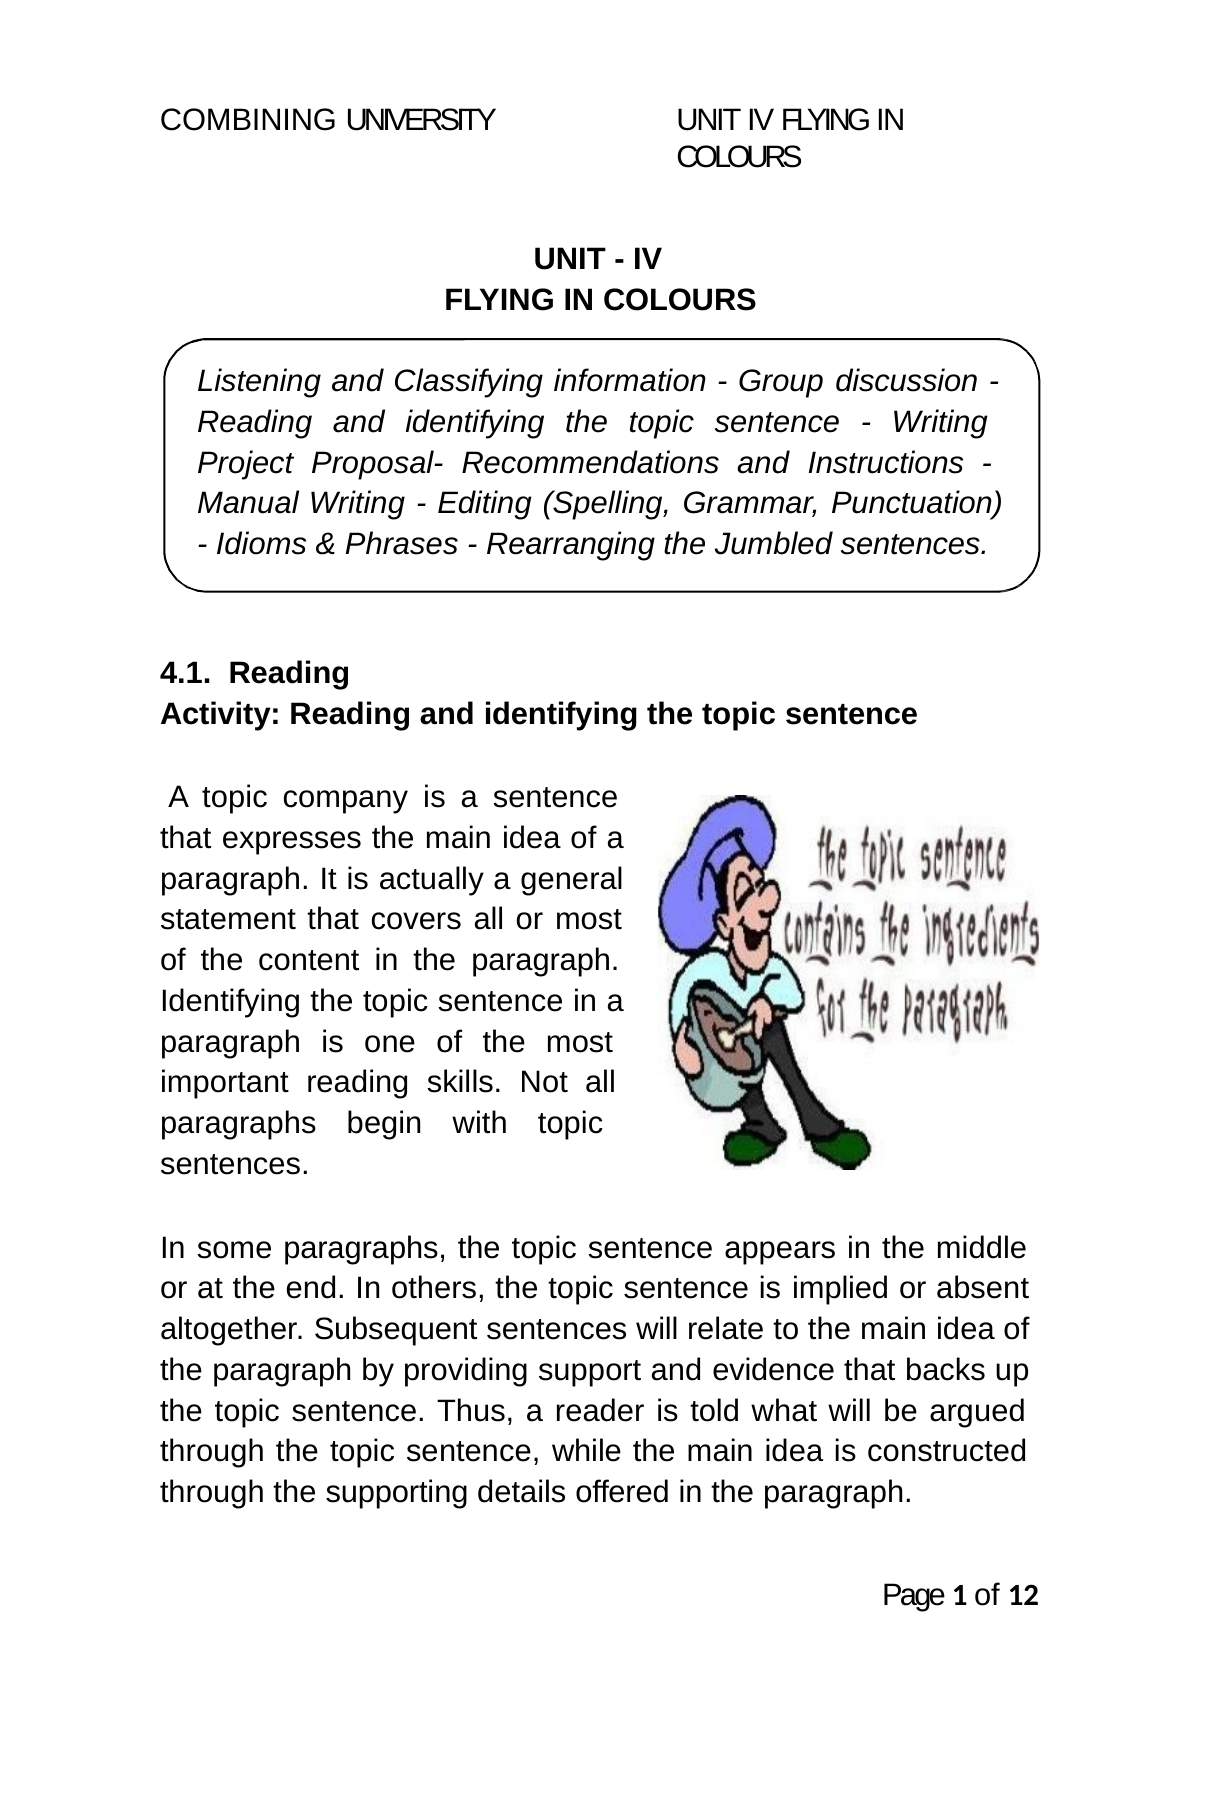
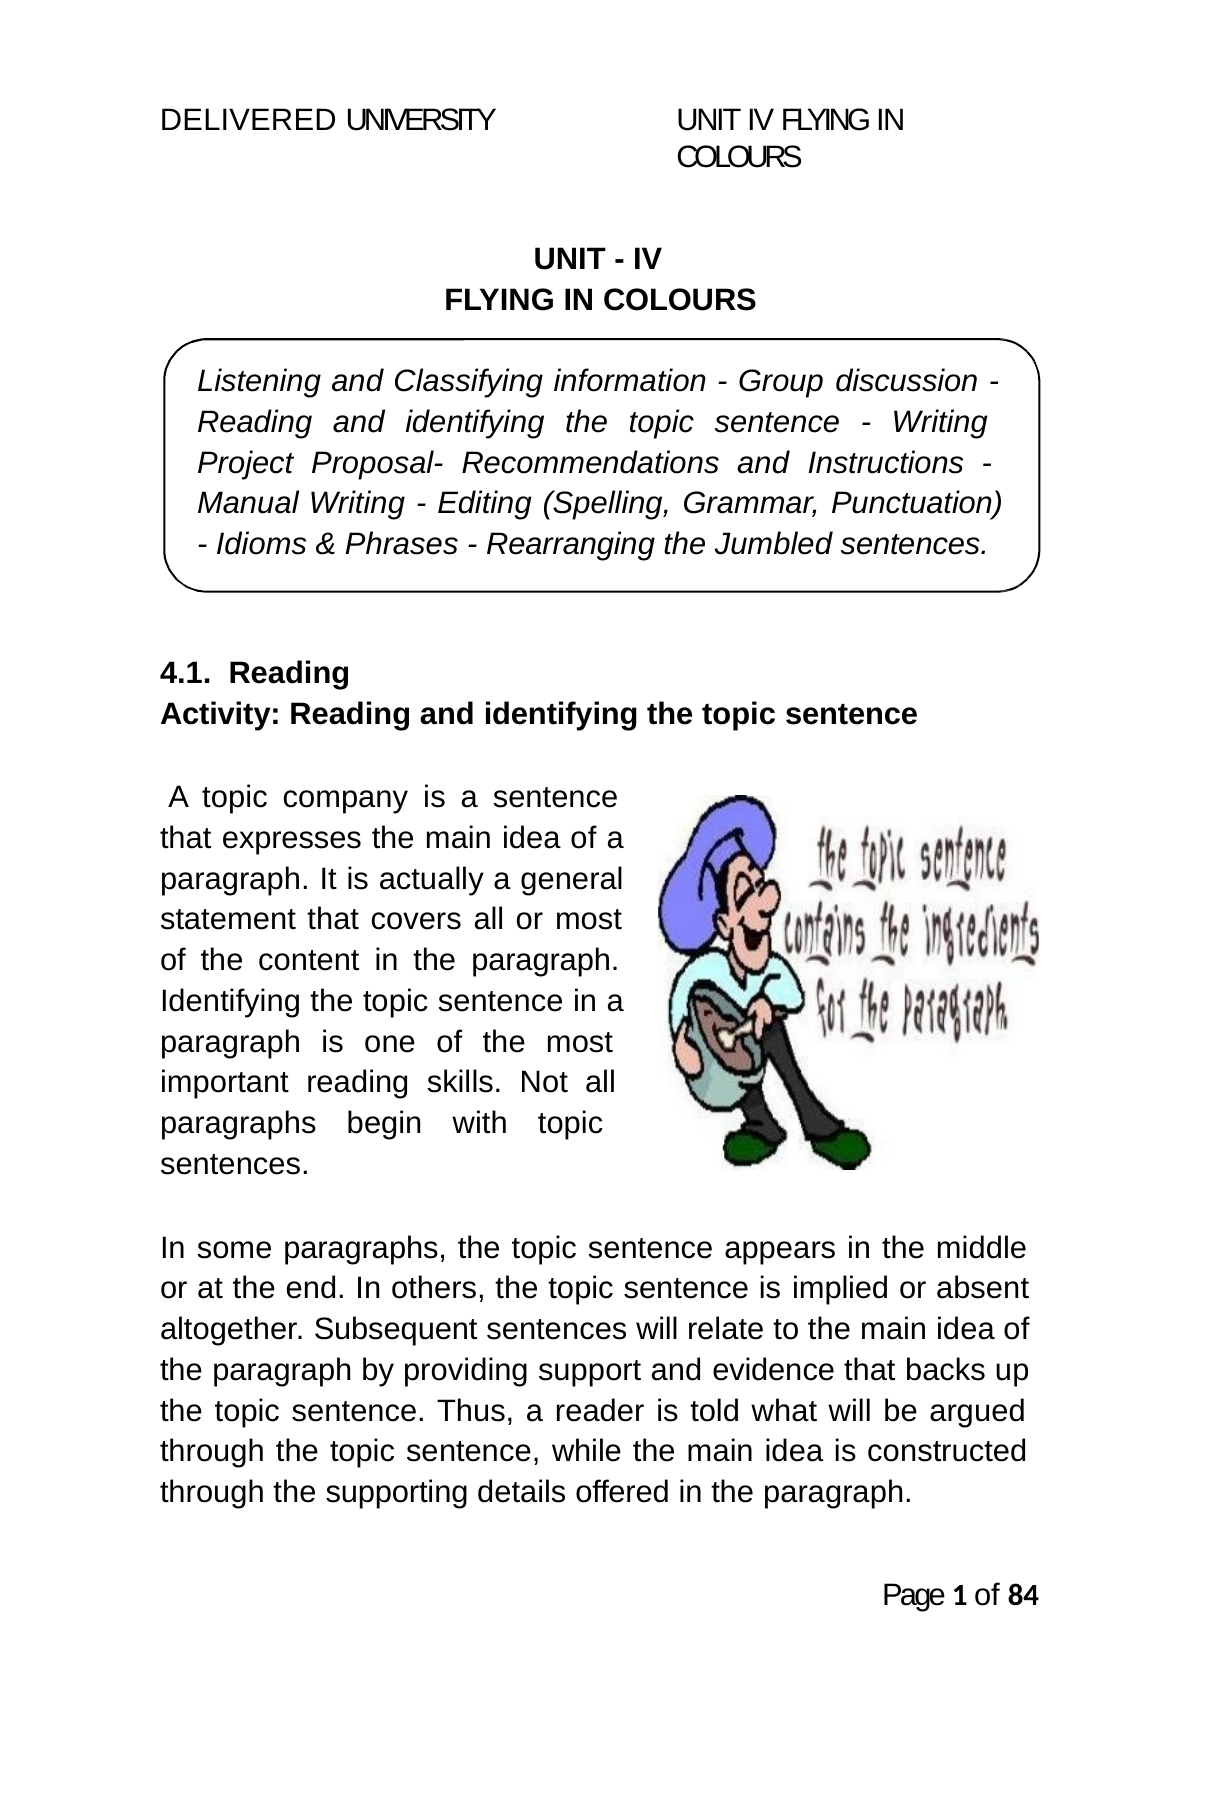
COMBINING: COMBINING -> DELIVERED (248, 120)
12: 12 -> 84 (1023, 1595)
